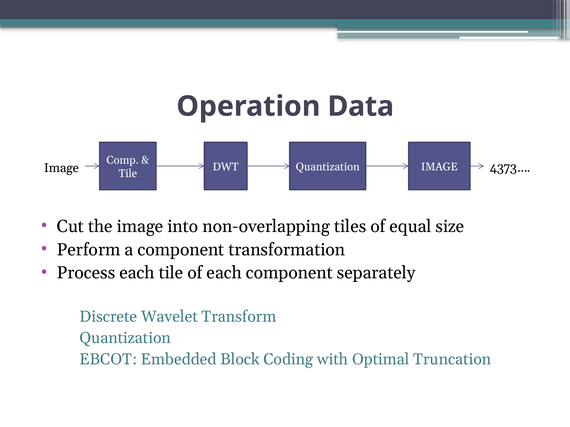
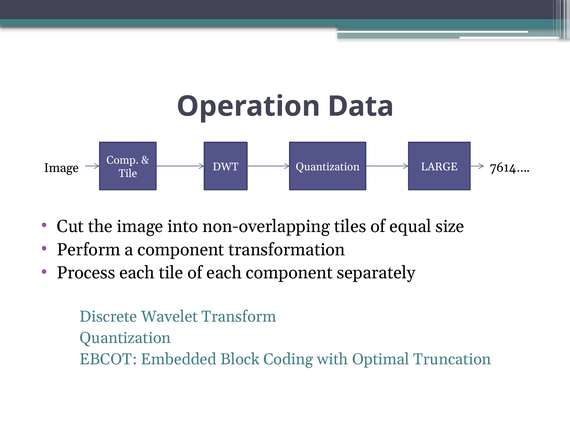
Quantization IMAGE: IMAGE -> LARGE (439, 167)
4373…: 4373… -> 7614… (510, 168)
